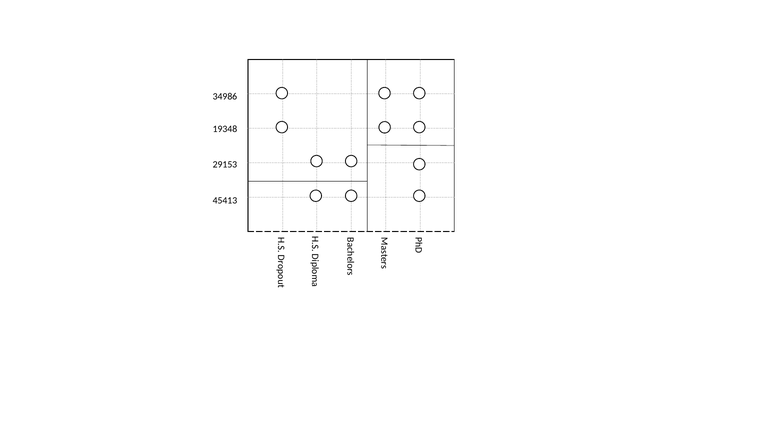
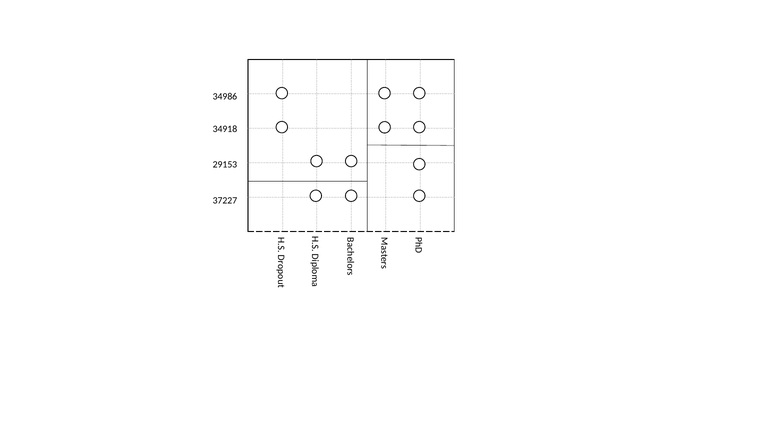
19348: 19348 -> 34918 (225, 129)
45413: 45413 -> 37227 (225, 201)
